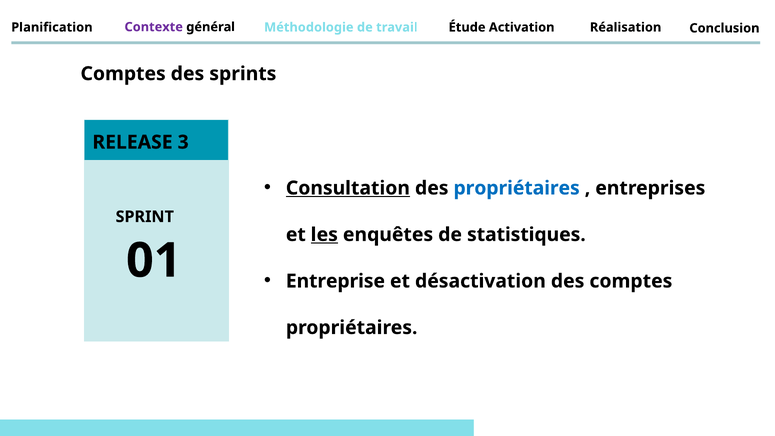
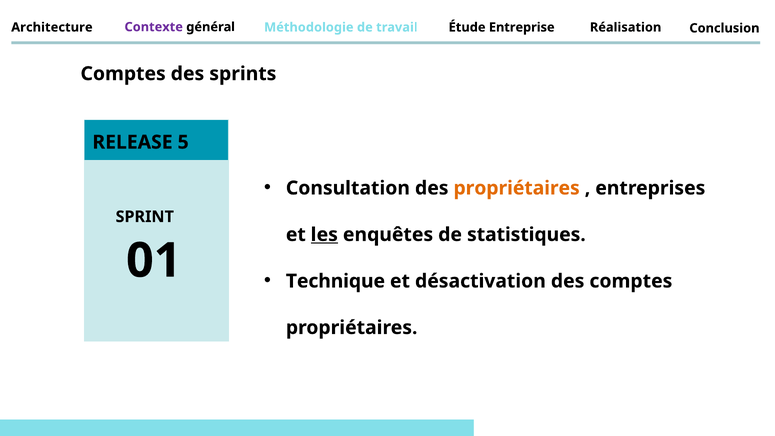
Planification: Planification -> Architecture (52, 27)
Activation: Activation -> Entreprise (522, 27)
3: 3 -> 5 (183, 142)
Consultation underline: present -> none (348, 188)
propriétaires colour: blue -> orange (517, 188)
Entreprise: Entreprise -> Technique (335, 281)
